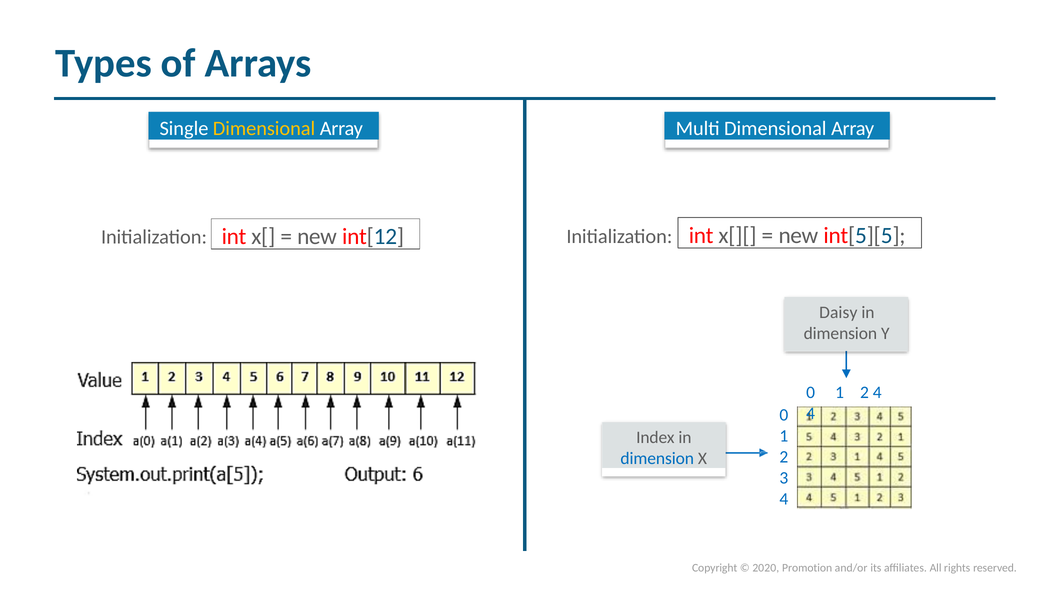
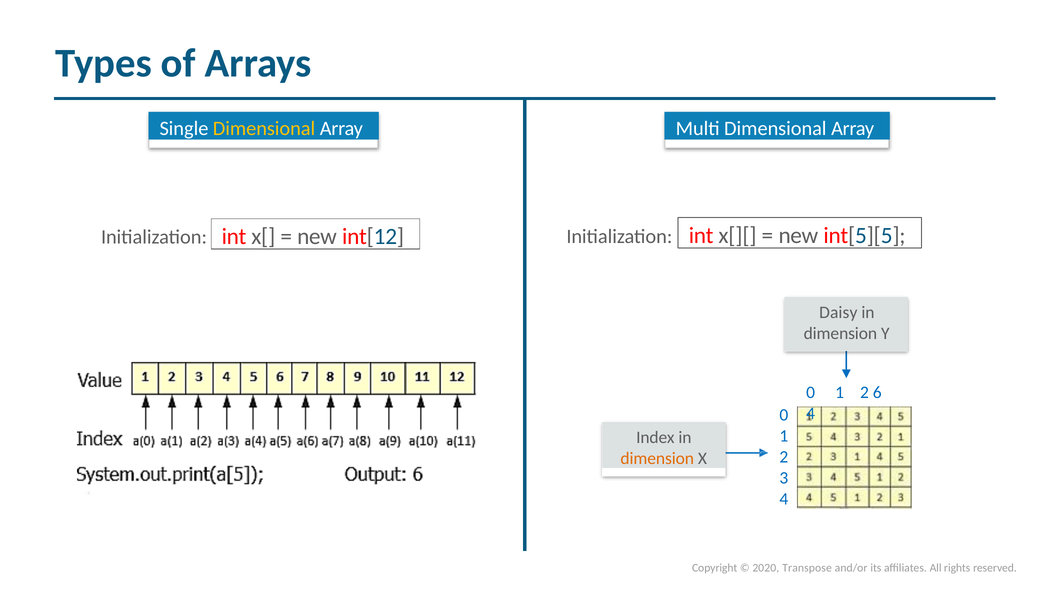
2 4: 4 -> 6 (877, 393)
dimension colour: blue -> orange (657, 459)
Promotion: Promotion -> Transpose (807, 568)
